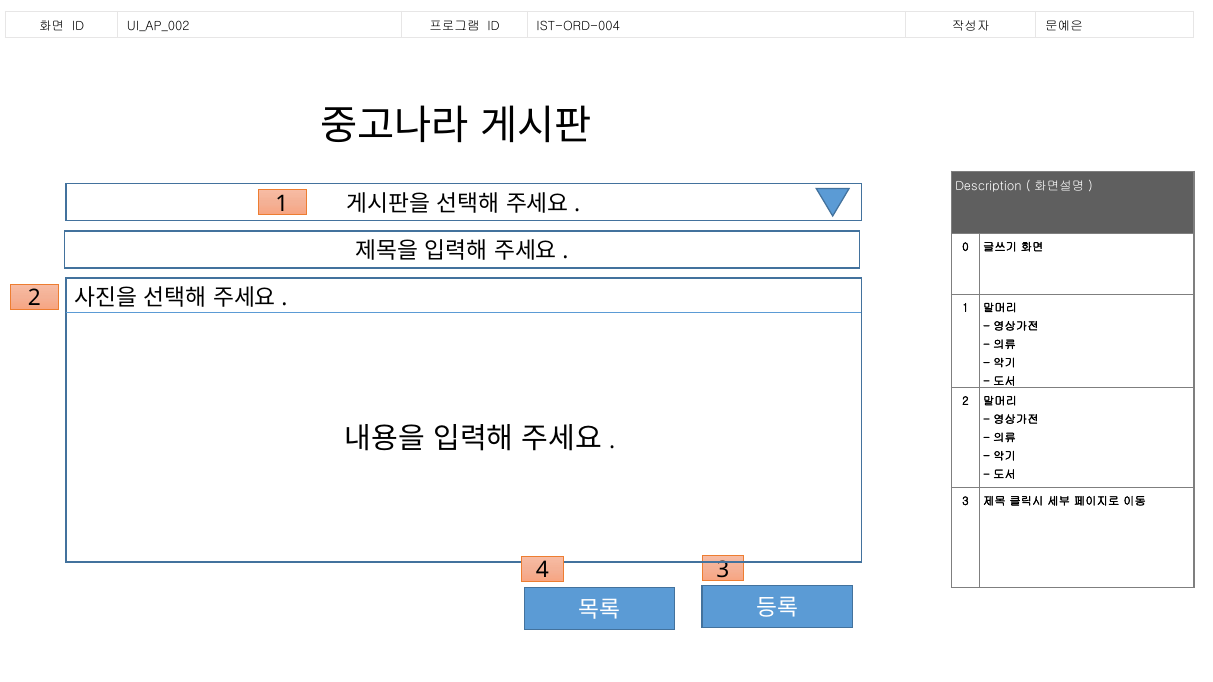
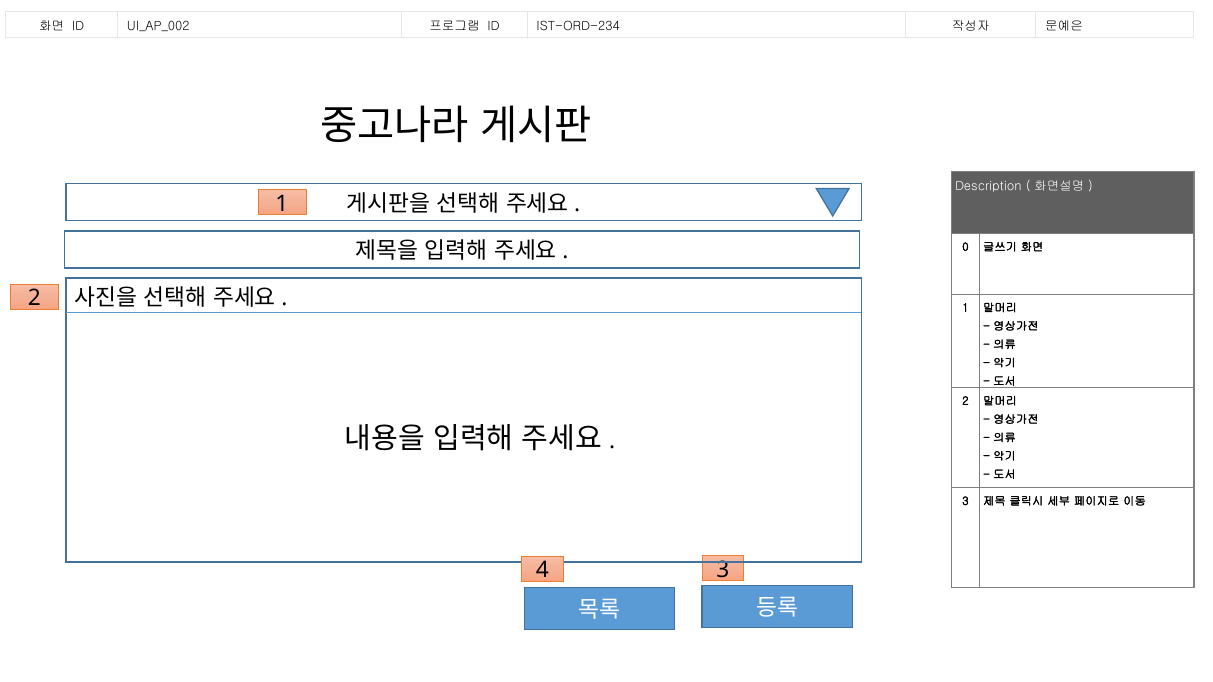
IST-ORD-004: IST-ORD-004 -> IST-ORD-234 (578, 26)
